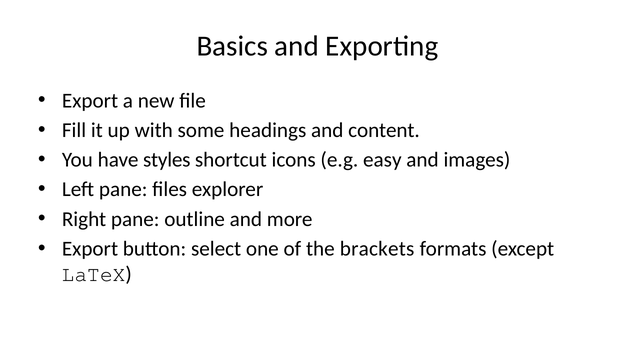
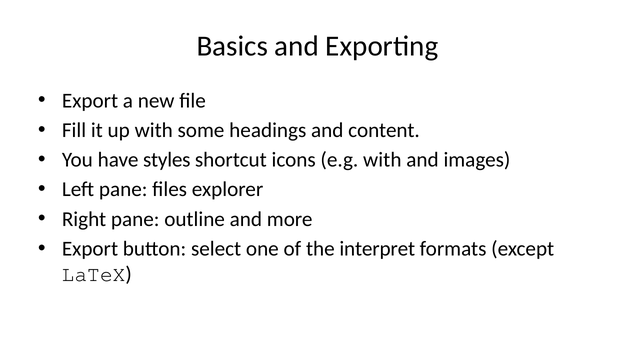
e.g easy: easy -> with (382, 160)
brackets: brackets -> interpret (377, 249)
